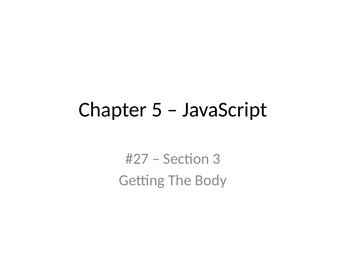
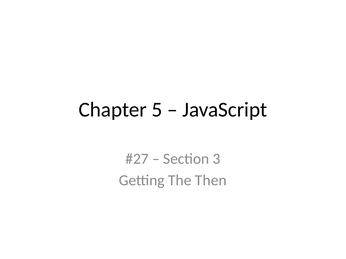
Body: Body -> Then (211, 181)
